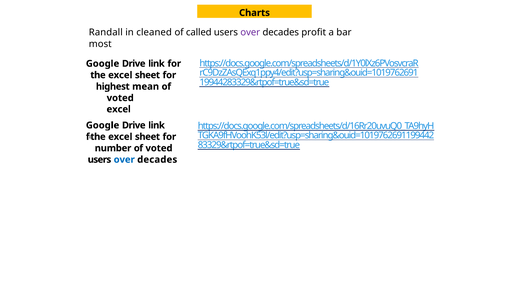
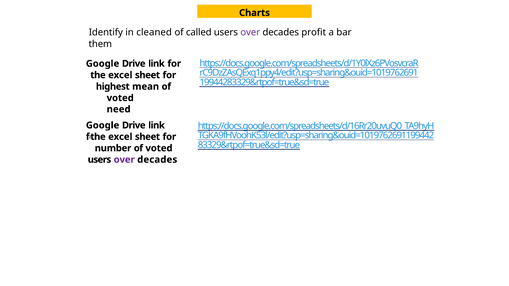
Randall: Randall -> Identify (106, 33)
most: most -> them (100, 44)
excel: excel -> need (119, 109)
over colour: blue -> purple (124, 160)
